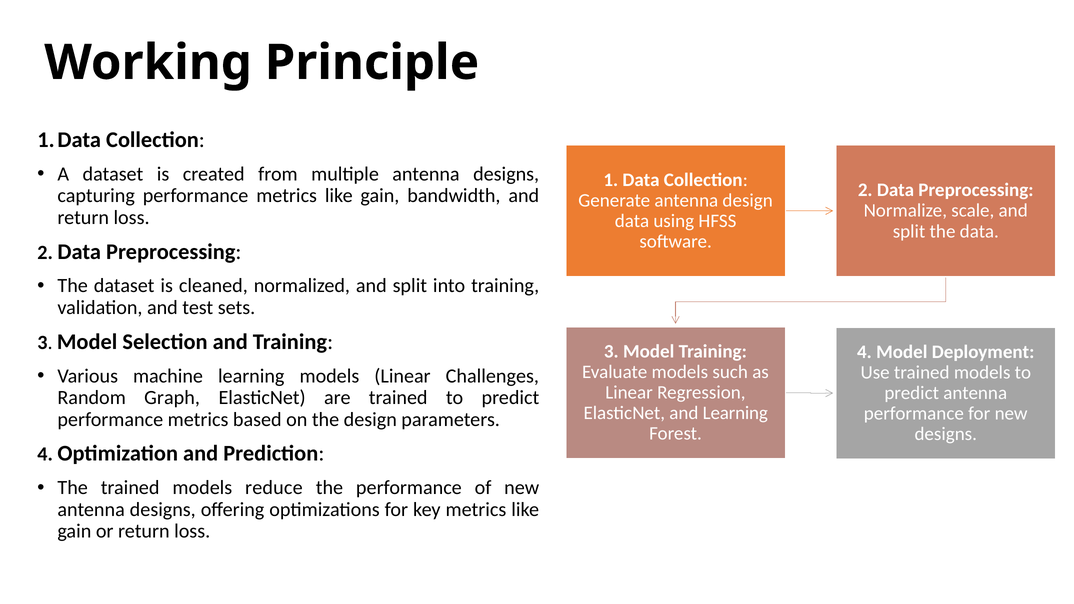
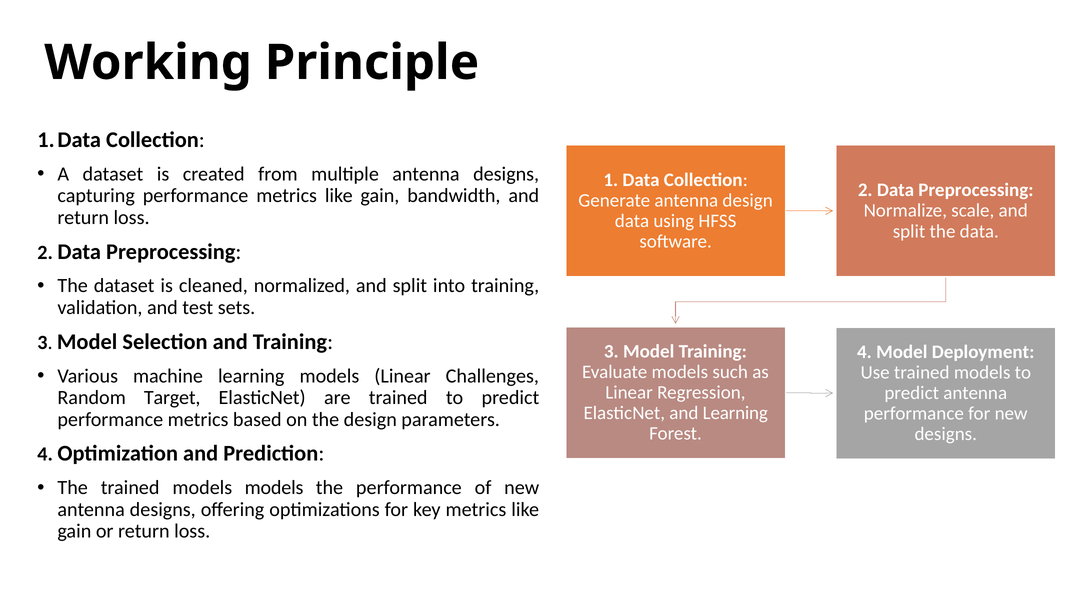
Graph: Graph -> Target (172, 398)
models reduce: reduce -> models (274, 488)
